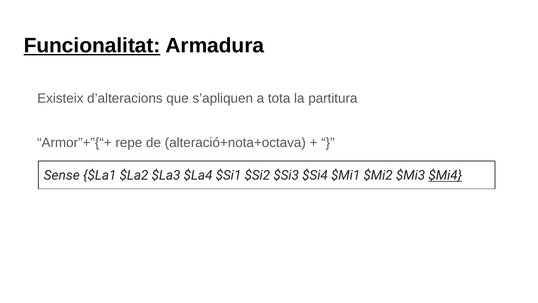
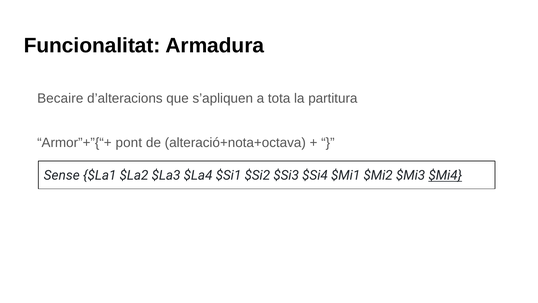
Funcionalitat underline: present -> none (92, 46)
Existeix: Existeix -> Becaire (60, 98)
repe: repe -> pont (129, 143)
